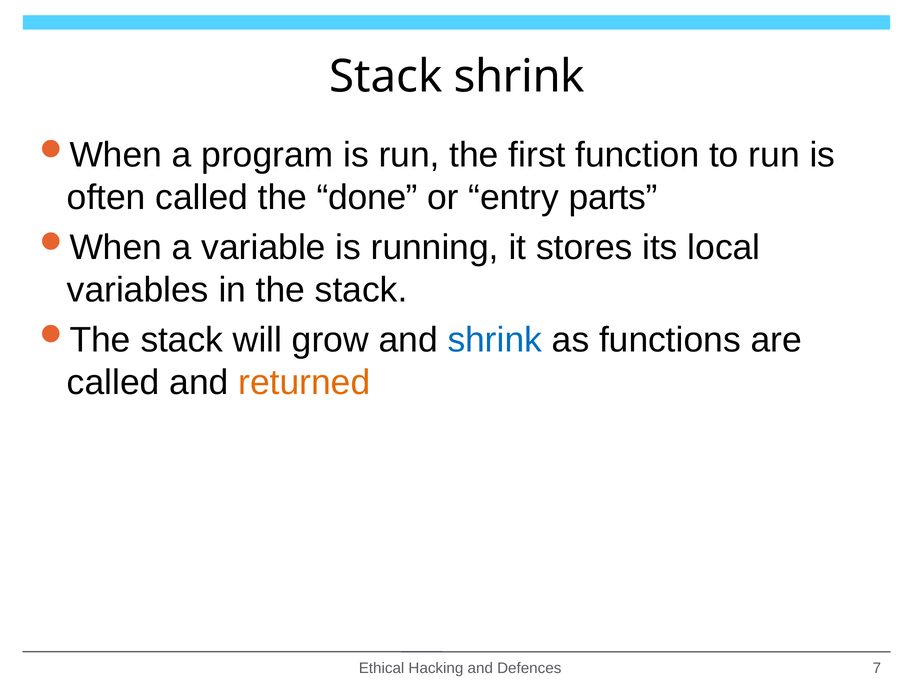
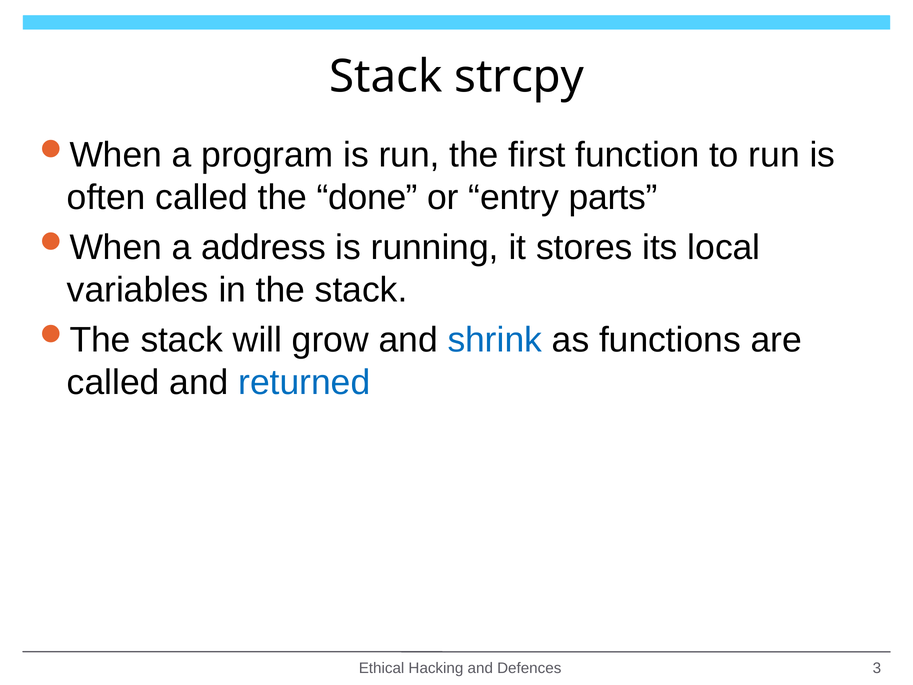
Stack shrink: shrink -> strcpy (519, 77)
variable: variable -> address (264, 247)
returned colour: orange -> blue (304, 382)
7: 7 -> 3 (877, 668)
